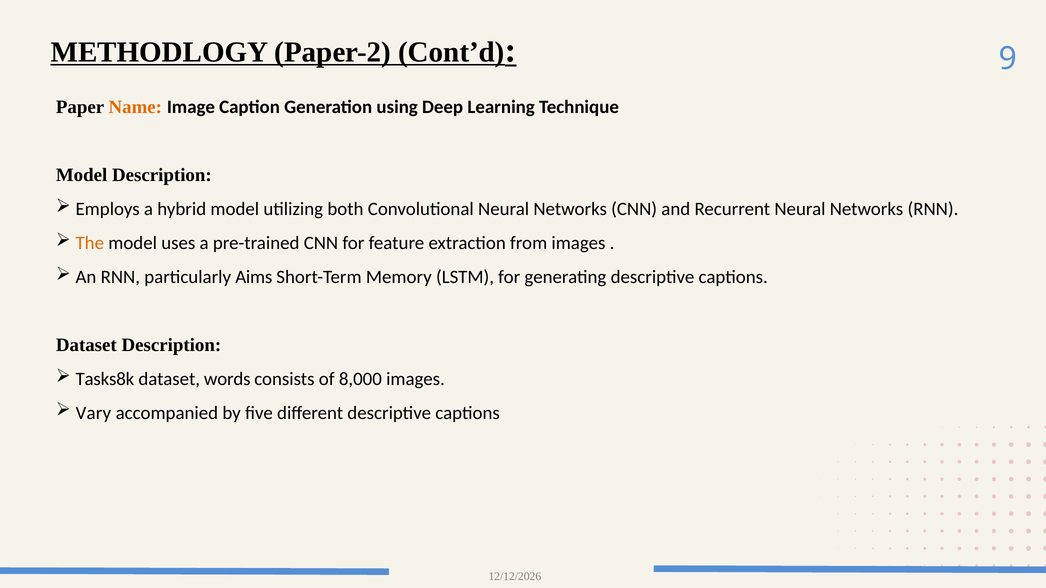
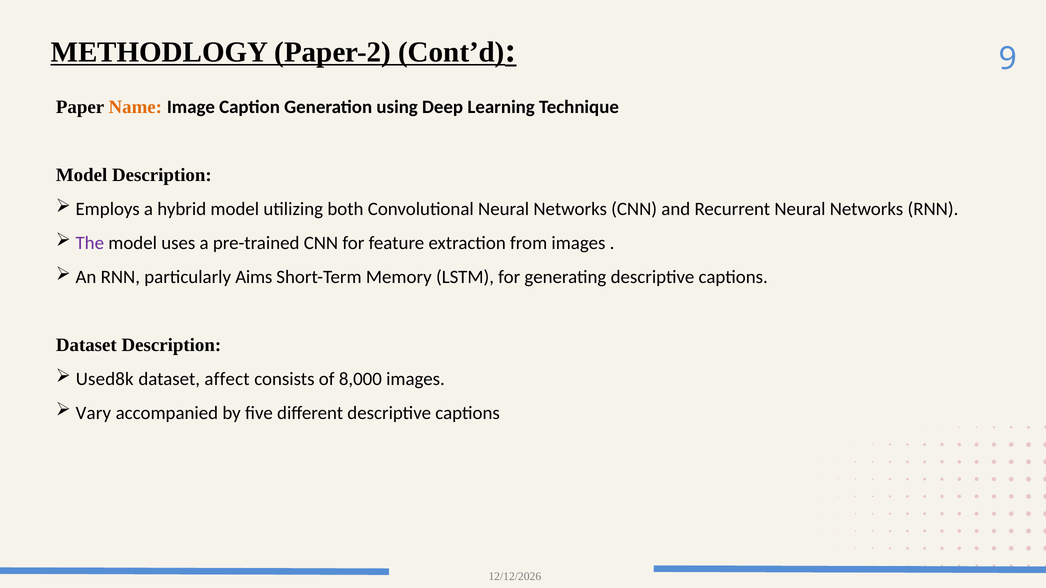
The colour: orange -> purple (90, 243)
Tasks8k: Tasks8k -> Used8k (105, 379)
words: words -> affect (227, 379)
